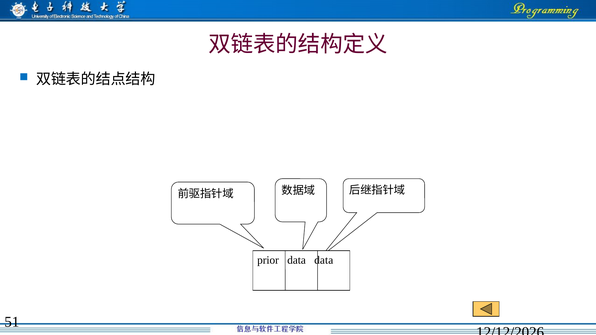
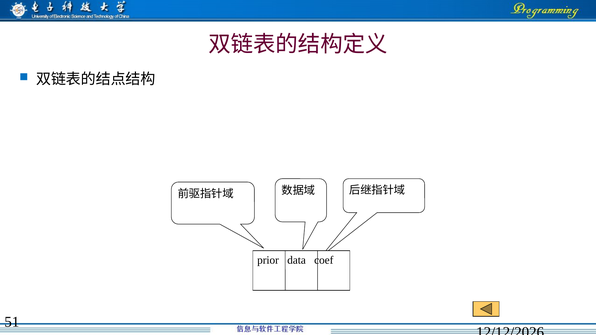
data data: data -> coef (324, 260)
